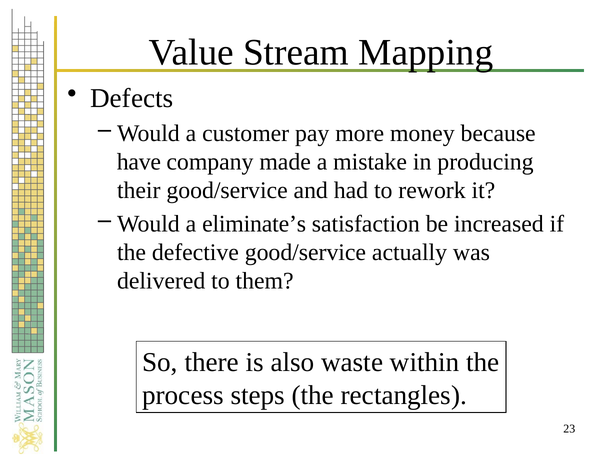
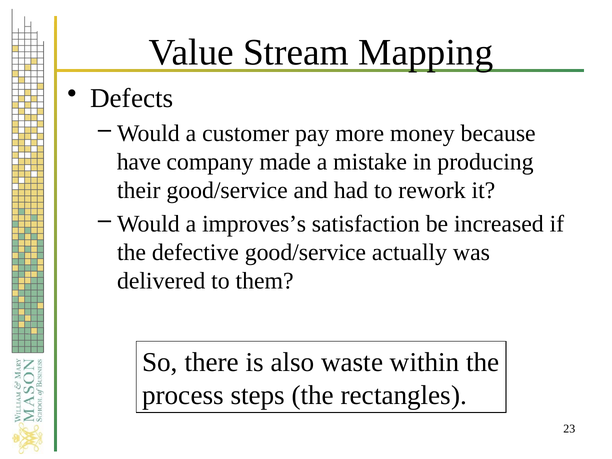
eliminate’s: eliminate’s -> improves’s (254, 224)
